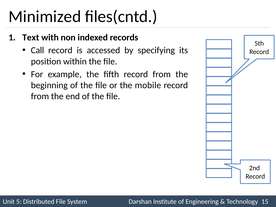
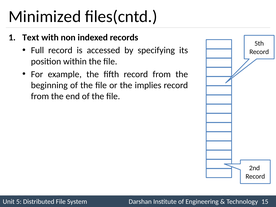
Call: Call -> Full (37, 50)
mobile: mobile -> implies (148, 85)
